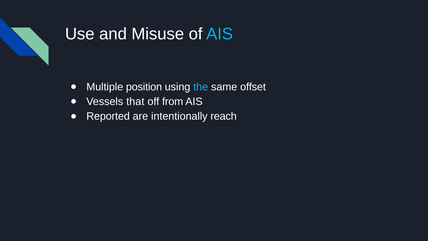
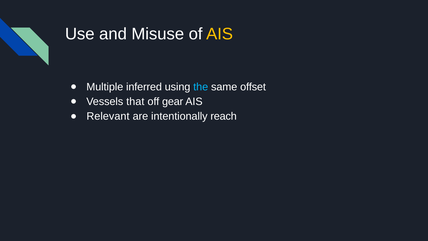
AIS colour: light blue -> yellow (220, 34)
position: position -> inferred (144, 87)
from: from -> gear (173, 101)
Reported: Reported -> Relevant (108, 116)
